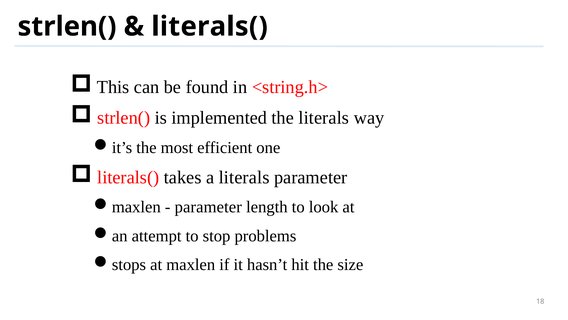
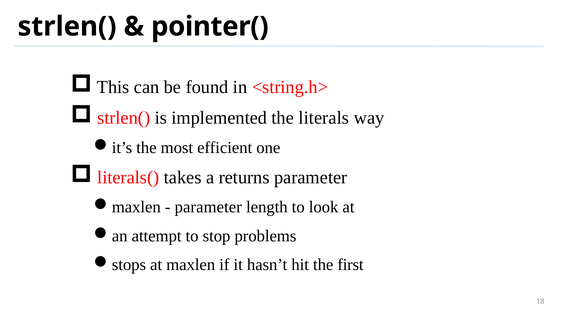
literals(: literals( -> pointer( (210, 26)
a literals: literals -> returns (244, 177)
size: size -> first (350, 264)
